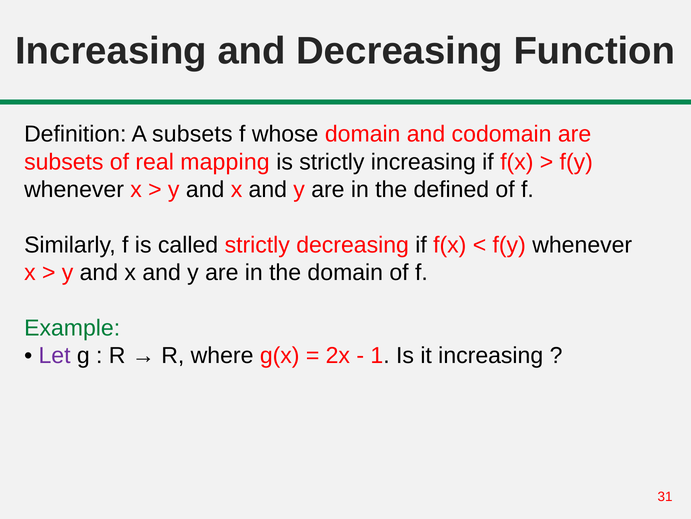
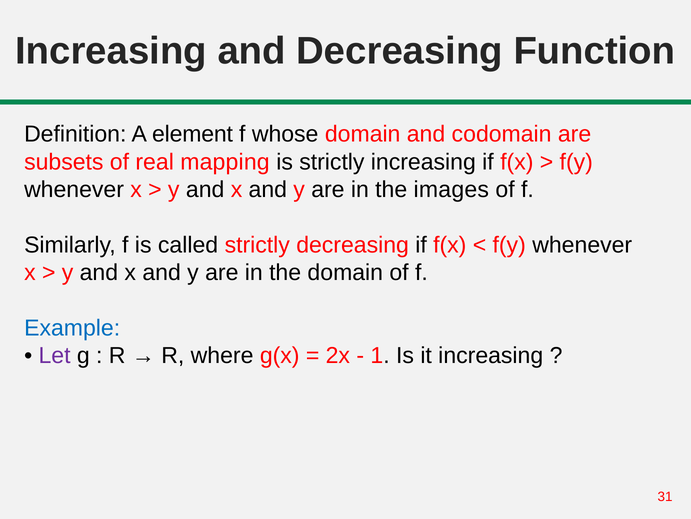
A subsets: subsets -> element (192, 134)
defined: defined -> images (451, 189)
Example colour: green -> blue (72, 328)
